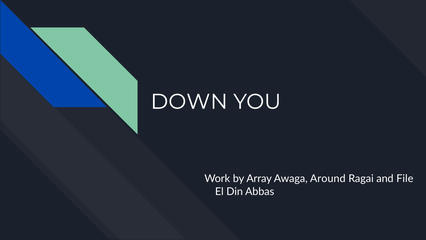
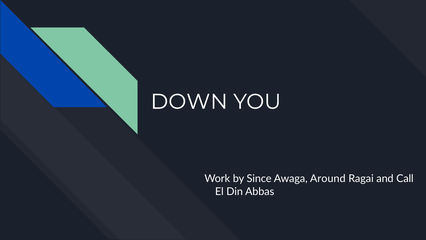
Array: Array -> Since (259, 178)
File: File -> Call (405, 178)
